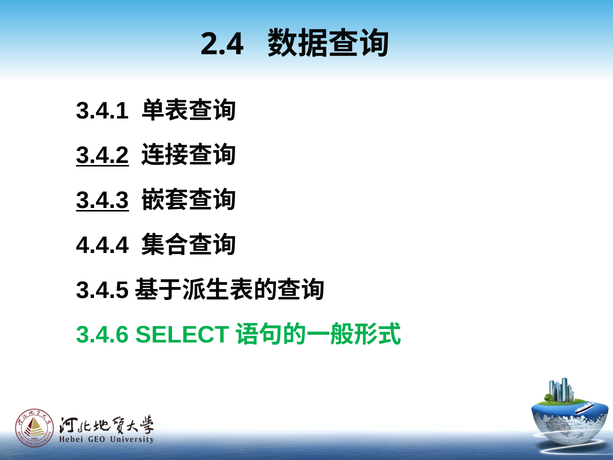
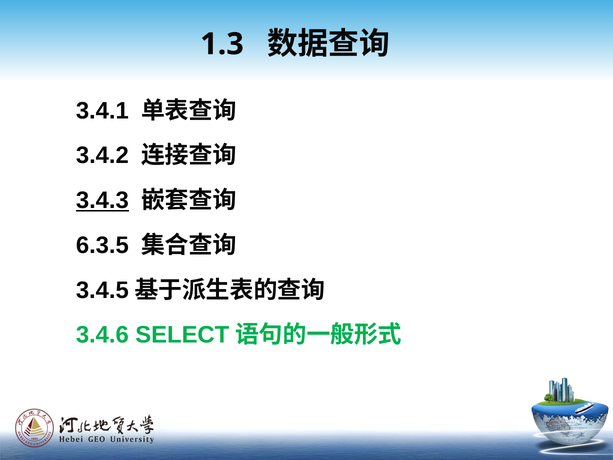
2.4: 2.4 -> 1.3 (222, 44)
3.4.2 underline: present -> none (102, 155)
4.4.4: 4.4.4 -> 6.3.5 (102, 245)
